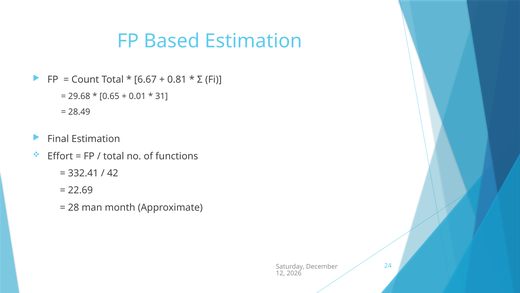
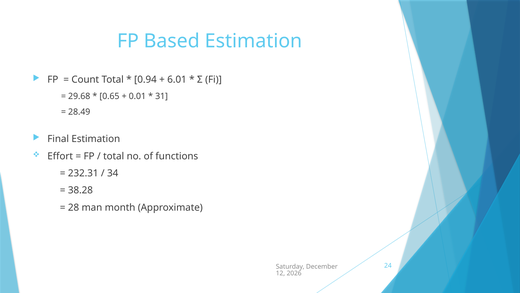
6.67: 6.67 -> 0.94 (145, 80)
0.81: 0.81 -> 6.01 (177, 80)
332.41: 332.41 -> 232.31 (83, 173)
42: 42 -> 34 (113, 173)
22.69: 22.69 -> 38.28 (80, 190)
